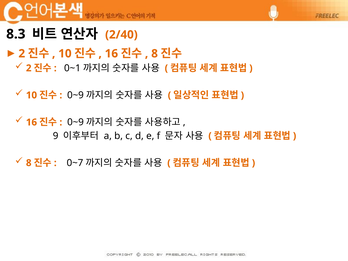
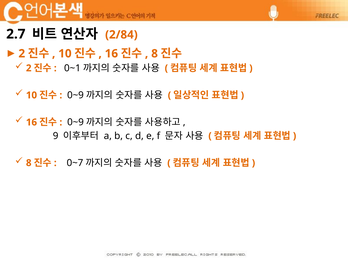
8.3: 8.3 -> 2.7 (16, 34)
2/40: 2/40 -> 2/84 (121, 35)
